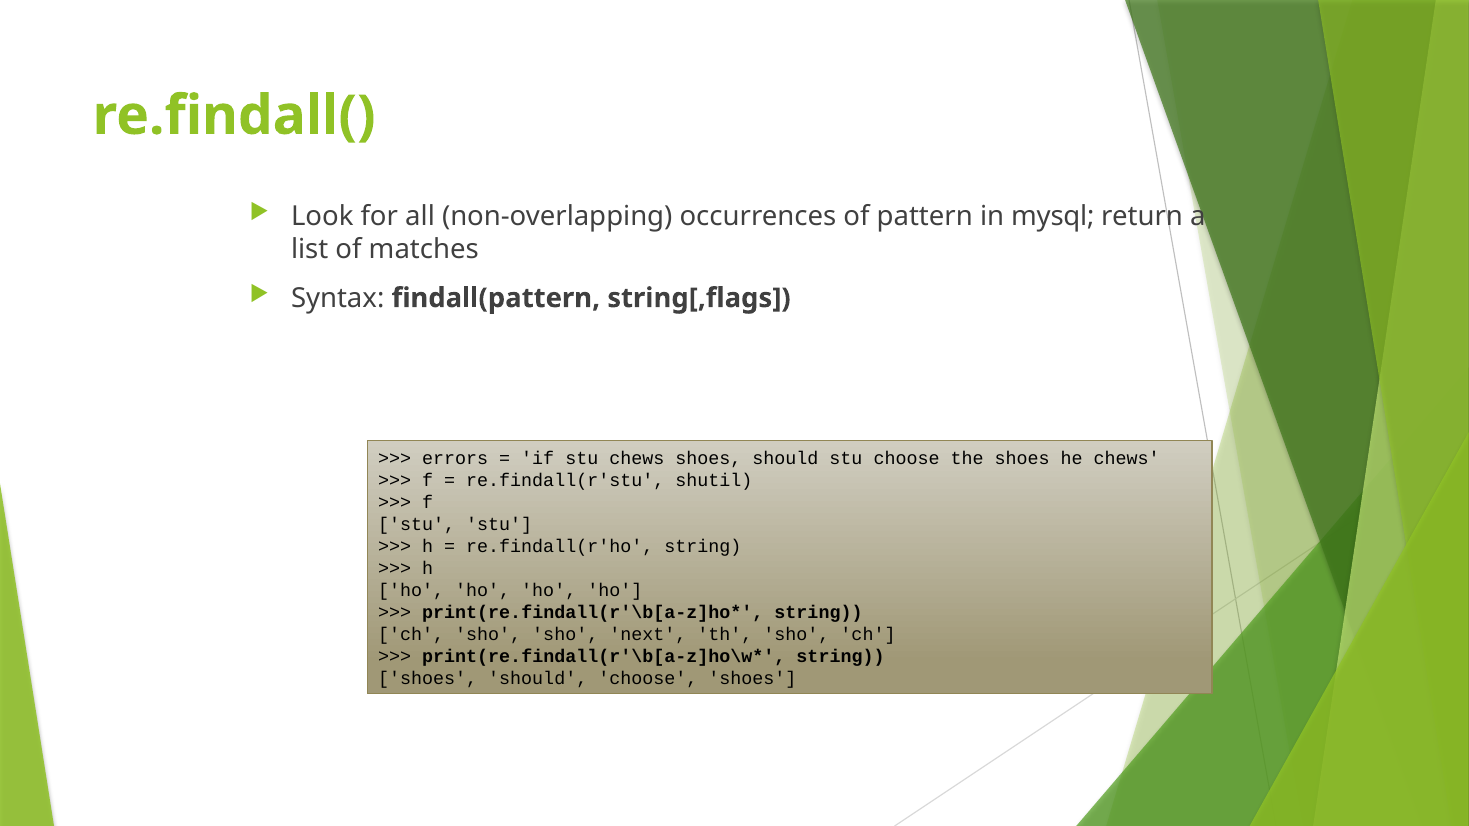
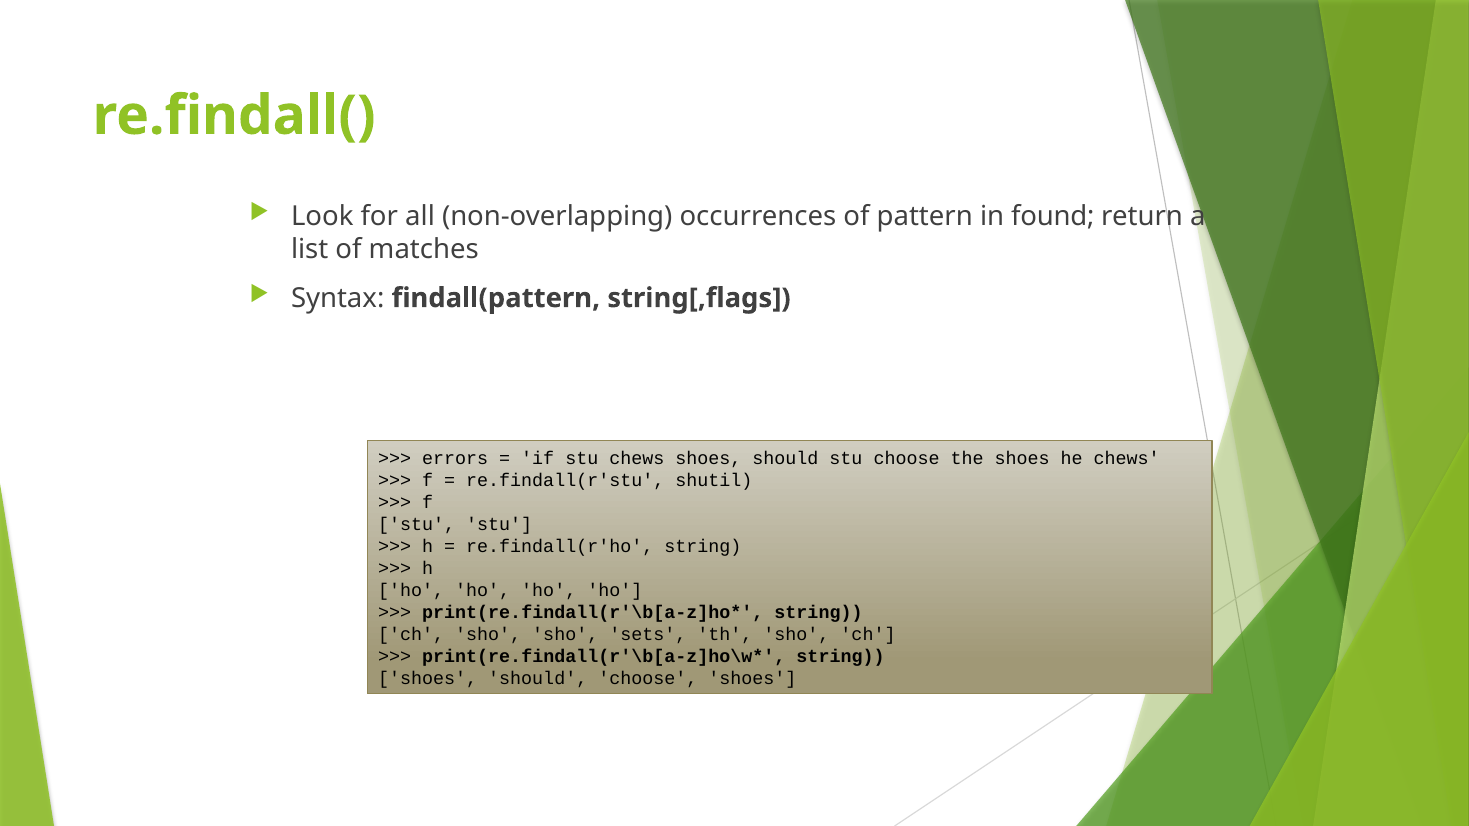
mysql: mysql -> found (1053, 217)
next: next -> sets (648, 635)
